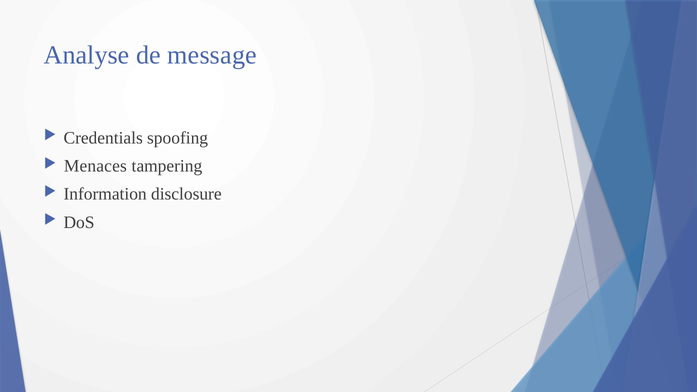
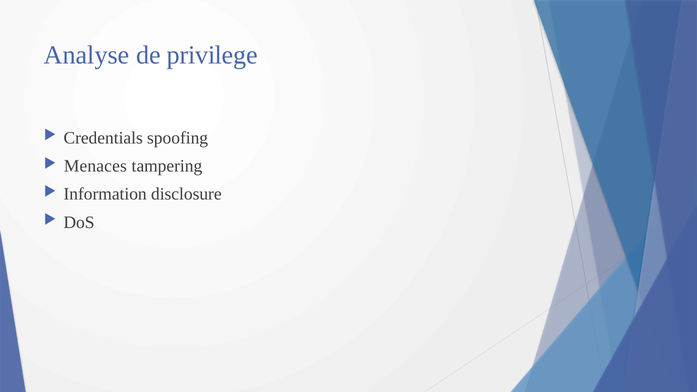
message: message -> privilege (212, 55)
